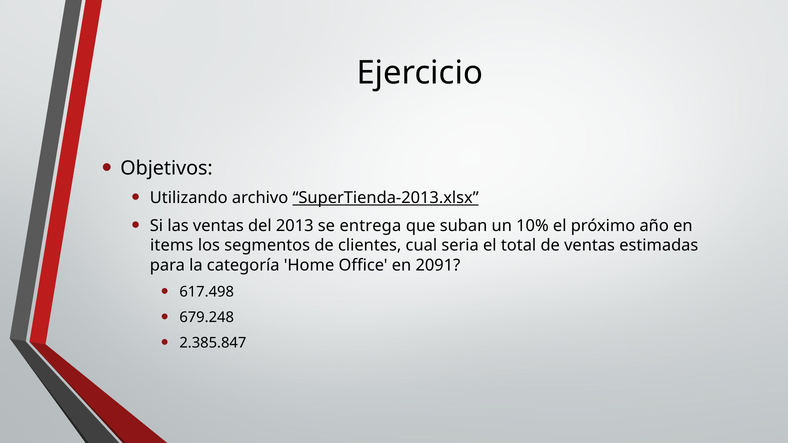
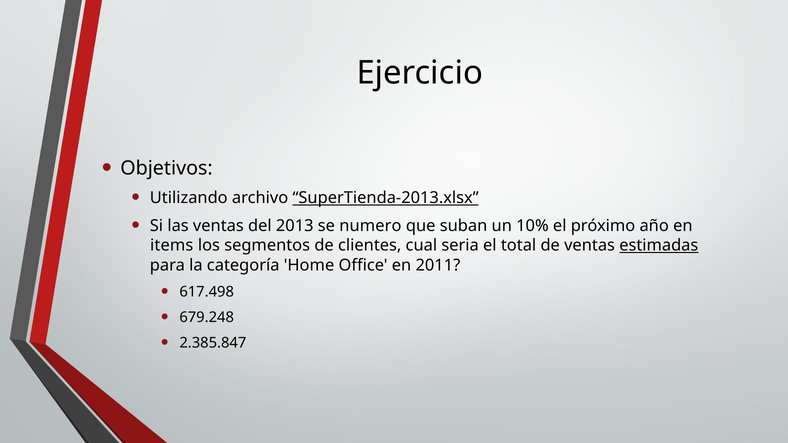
entrega: entrega -> numero (370, 226)
estimadas underline: none -> present (659, 246)
2091: 2091 -> 2011 (438, 265)
